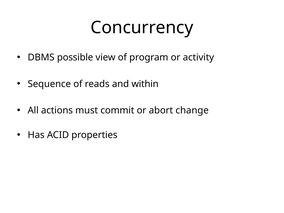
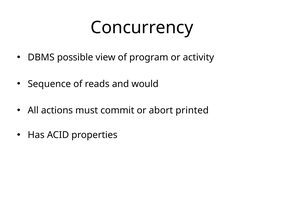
within: within -> would (145, 84)
change: change -> printed (192, 110)
